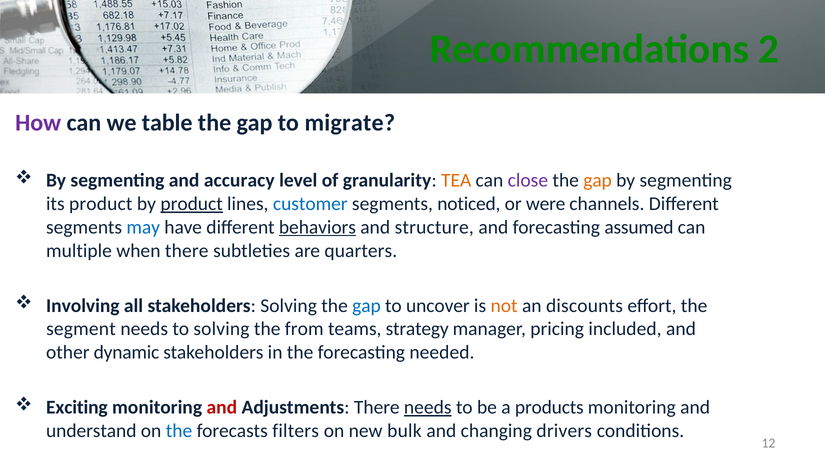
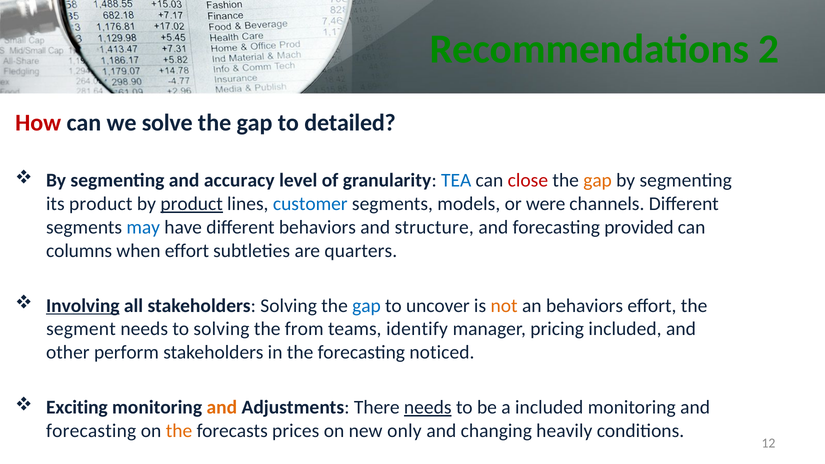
How colour: purple -> red (38, 123)
table: table -> solve (167, 123)
migrate: migrate -> detailed (350, 123)
TEA colour: orange -> blue (456, 180)
close colour: purple -> red (528, 180)
noticed: noticed -> models (469, 204)
behaviors underline: present -> none (317, 227)
assumed: assumed -> provided (639, 227)
multiple: multiple -> columns (79, 251)
when there: there -> effort (187, 251)
Involving underline: none -> present (83, 306)
an discounts: discounts -> behaviors (585, 306)
strategy: strategy -> identify (417, 329)
dynamic: dynamic -> perform (126, 352)
needed: needed -> noticed (442, 352)
and colour: red -> orange (222, 407)
a products: products -> included (549, 407)
understand: understand -> forecasting (91, 431)
the colour: blue -> orange (179, 431)
filters: filters -> prices (296, 431)
bulk: bulk -> only (404, 431)
drivers: drivers -> heavily (564, 431)
